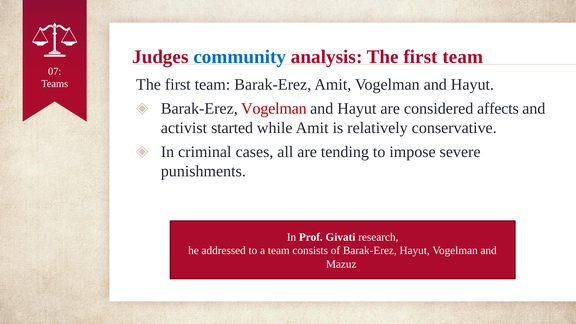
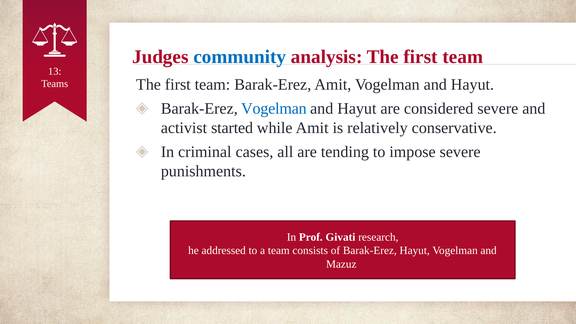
07: 07 -> 13 (55, 71)
Vogelman colour: red -> blue (274, 109)
considered affects: affects -> severe (498, 109)
